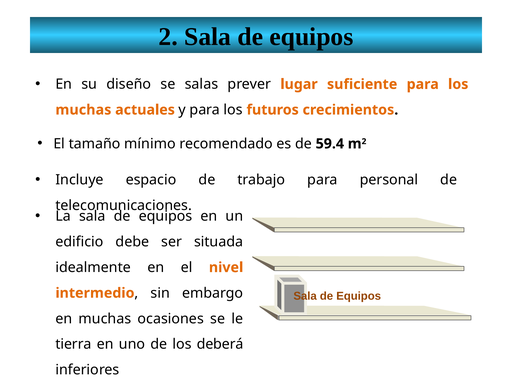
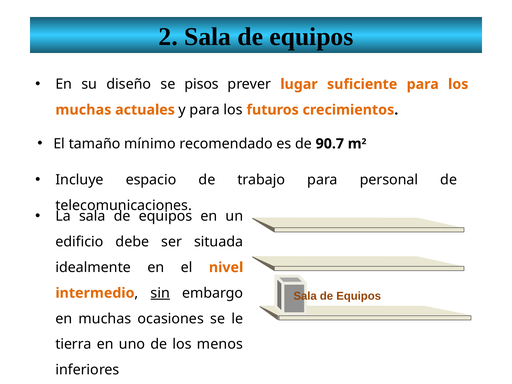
salas: salas -> pisos (202, 84)
59.4: 59.4 -> 90.7 (330, 144)
sin underline: none -> present (160, 293)
deberá: deberá -> menos (220, 344)
